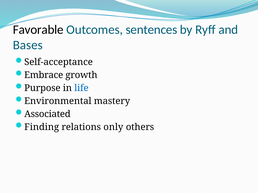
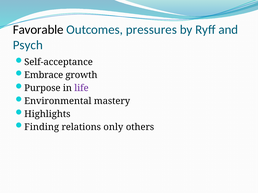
sentences: sentences -> pressures (151, 30)
Bases: Bases -> Psych (28, 45)
life colour: blue -> purple (81, 88)
Associated: Associated -> Highlights (47, 114)
